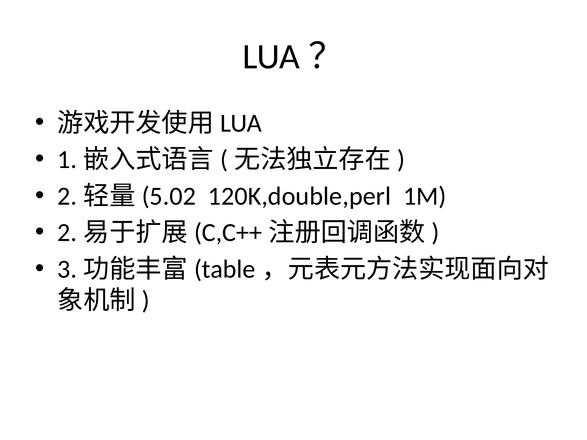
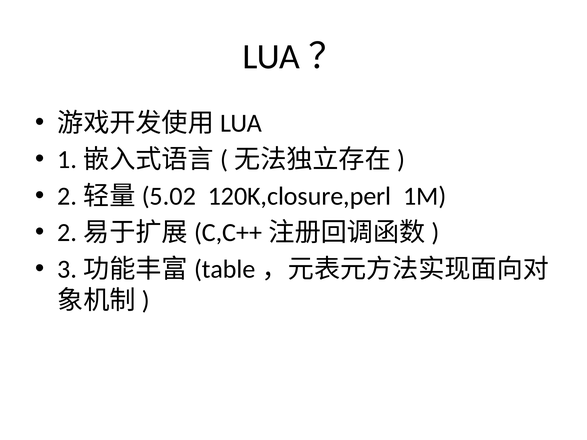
120K,double,perl: 120K,double,perl -> 120K,closure,perl (299, 196)
